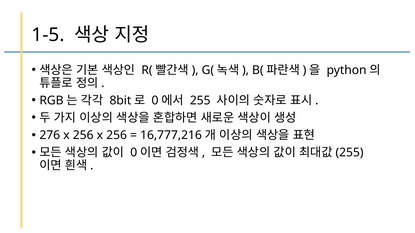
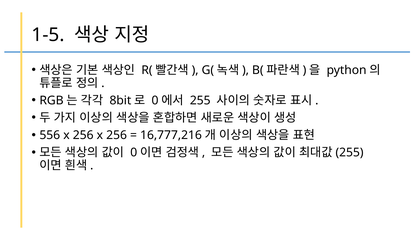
276: 276 -> 556 (50, 135)
